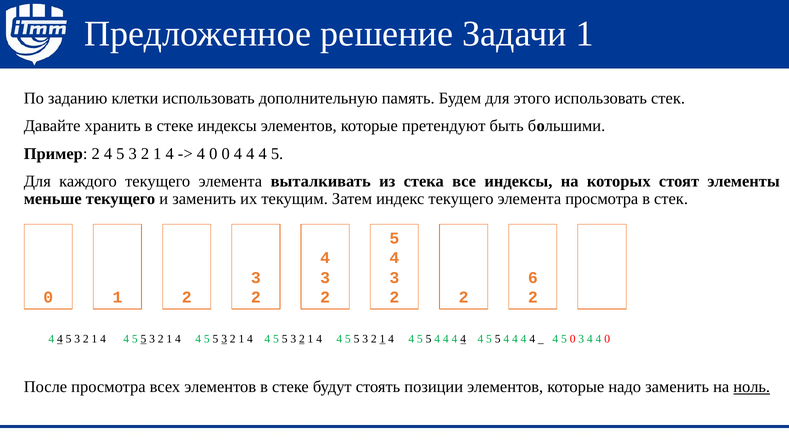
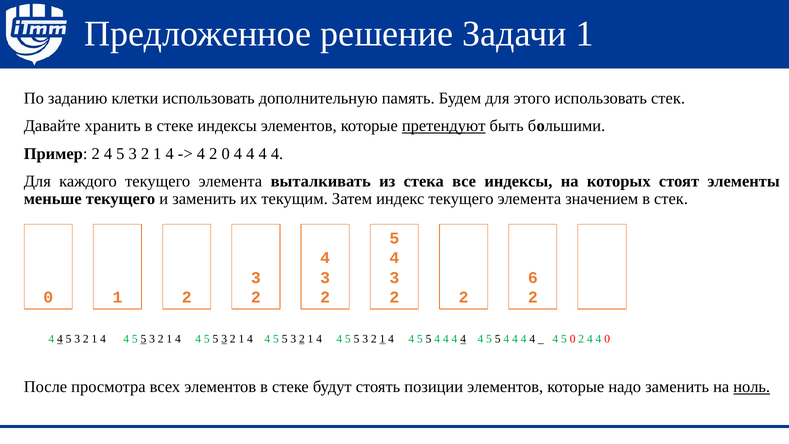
претендуют underline: none -> present (444, 126)
0: 0 -> 2 (213, 154)
5: 5 -> 4 (277, 154)
элемента просмотра: просмотра -> значением (602, 199)
0 3: 3 -> 2 (581, 339)
